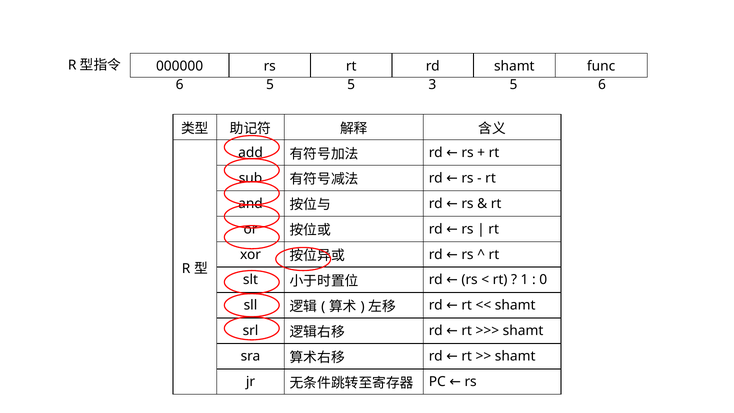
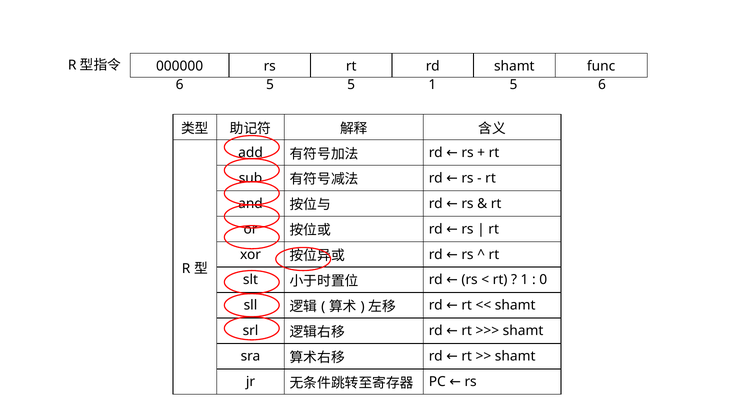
5 3: 3 -> 1 (432, 84)
